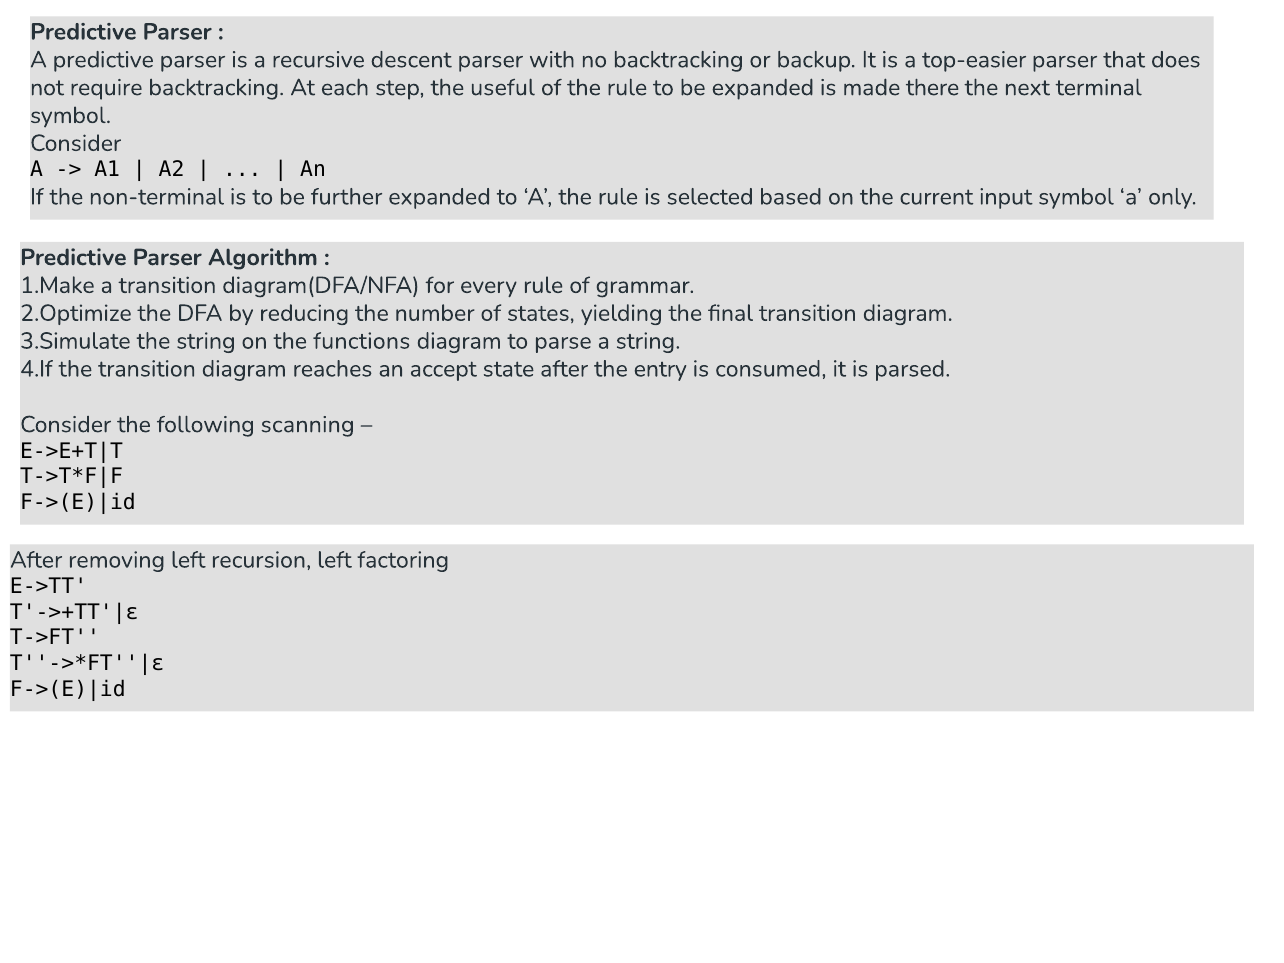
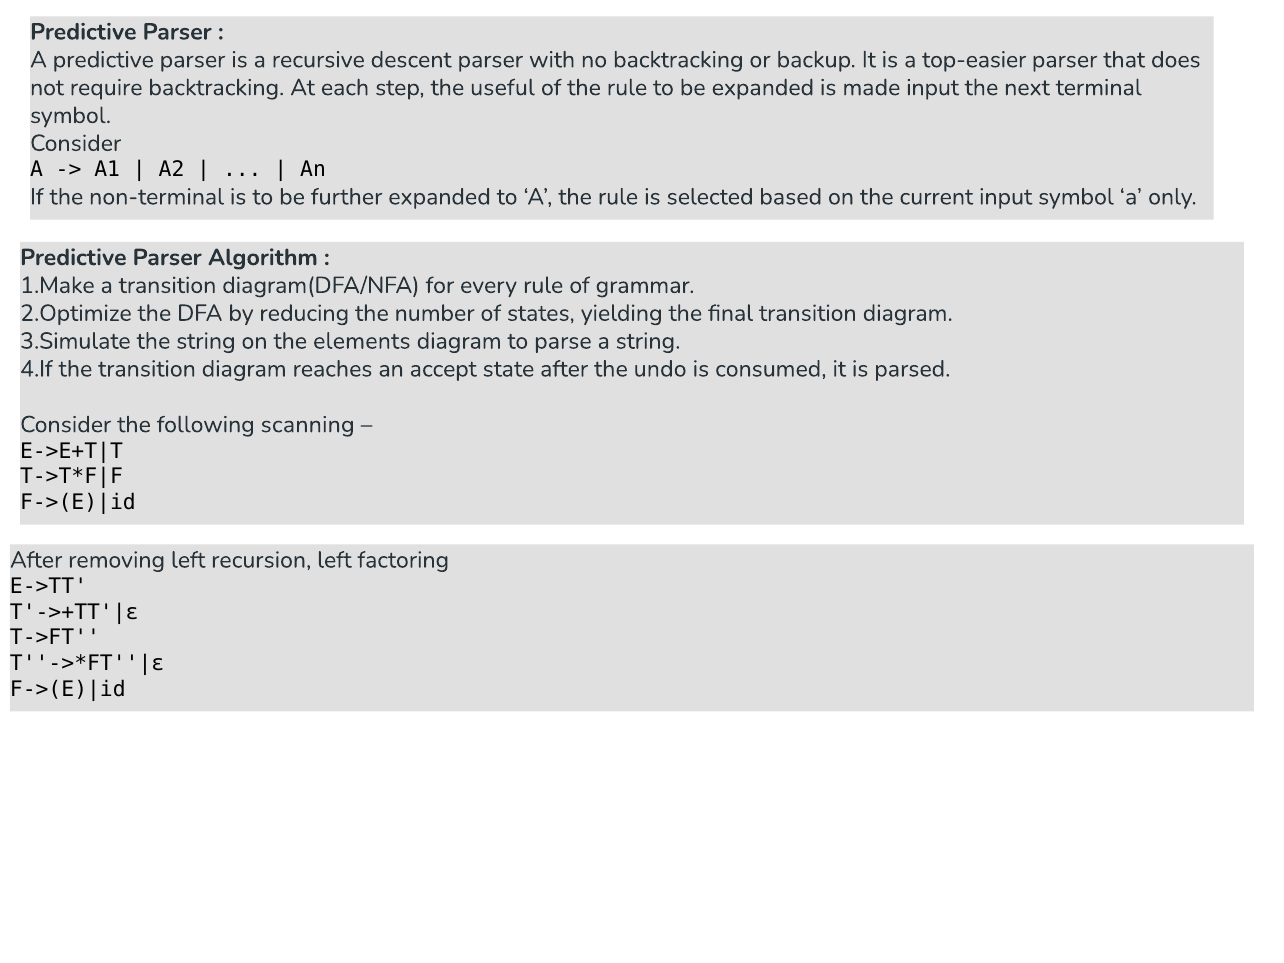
made there: there -> input (933, 88)
functions: functions -> elements (362, 341)
entry: entry -> undo (660, 369)
